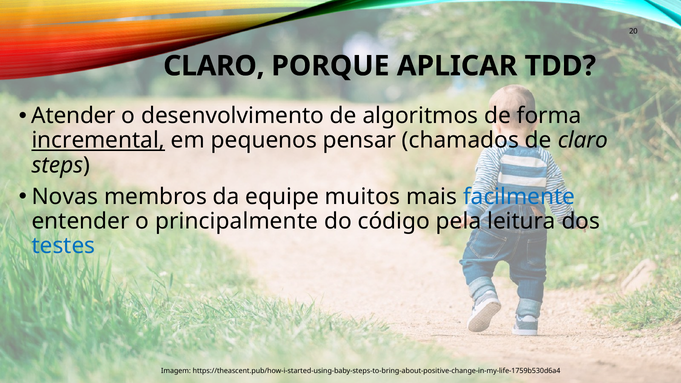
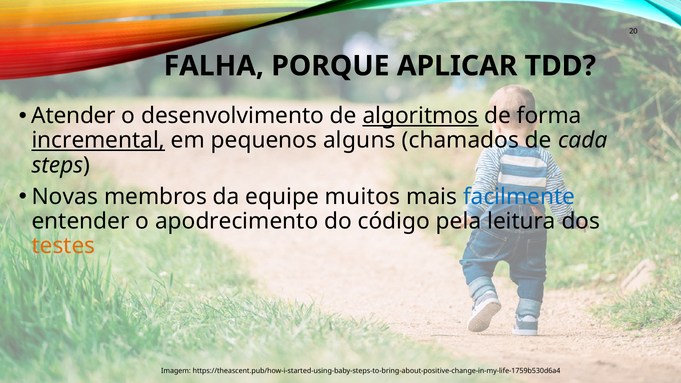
CLARO: CLARO -> FALHA (214, 66)
algoritmos underline: none -> present (420, 116)
pensar: pensar -> alguns (359, 141)
de claro: claro -> cada (583, 141)
principalmente: principalmente -> apodrecimento (237, 221)
testes colour: blue -> orange (63, 246)
